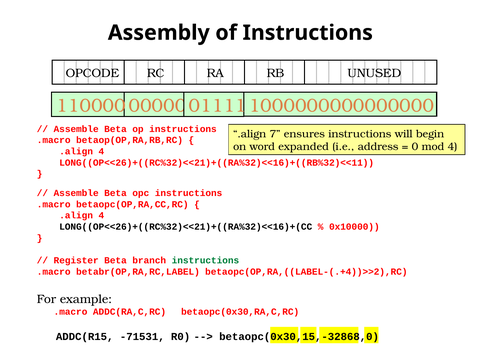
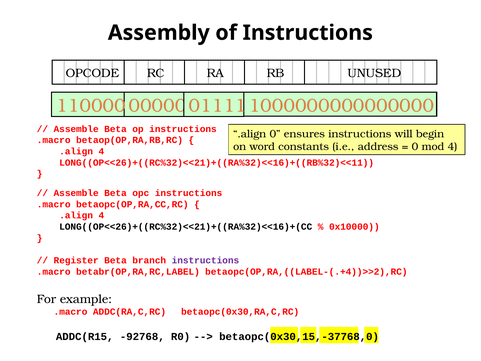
.align 7: 7 -> 0 (275, 134)
expanded: expanded -> constants (304, 147)
instructions colour: green -> purple (205, 260)
-71531: -71531 -> -92768 (142, 336)
betaopc(0x30,15,-32868,0: betaopc(0x30,15,-32868,0 -> betaopc(0x30,15,-37768,0 (299, 336)
